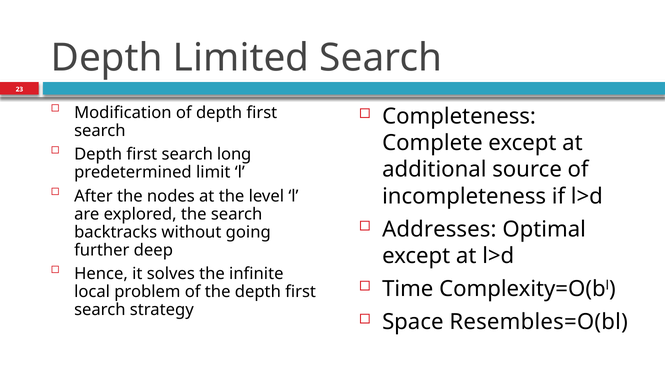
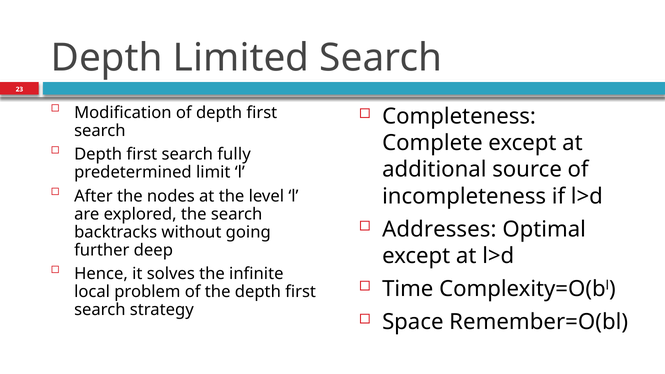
long: long -> fully (234, 155)
Resembles=O(bl: Resembles=O(bl -> Remember=O(bl (539, 322)
